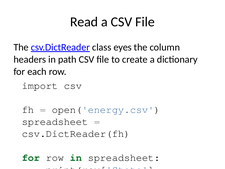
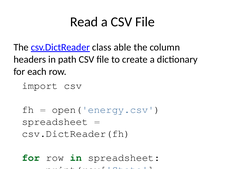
eyes: eyes -> able (122, 47)
